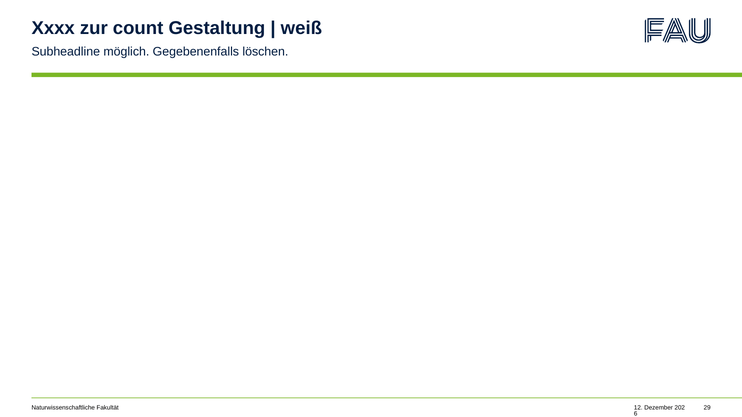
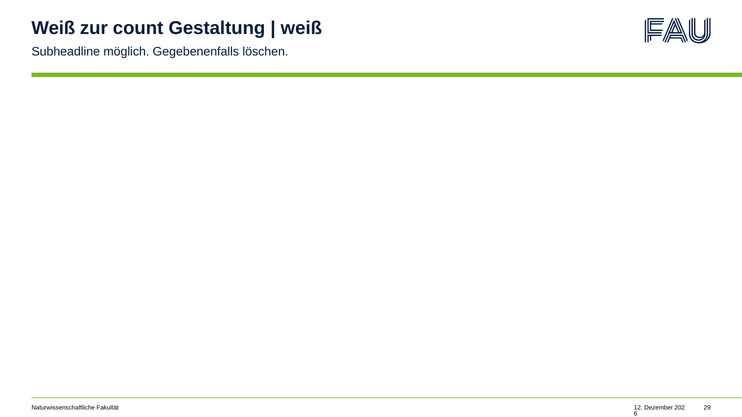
Xxxx: Xxxx -> Weiß (53, 28)
